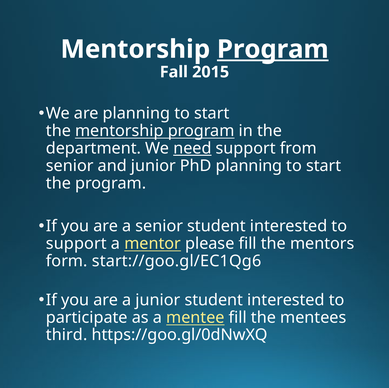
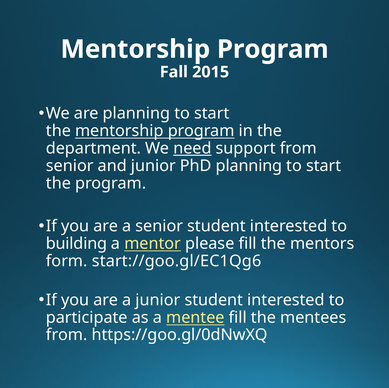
Program underline: present -> none (273, 49)
support: support -> building (76, 244)
third: third -> from (67, 336)
